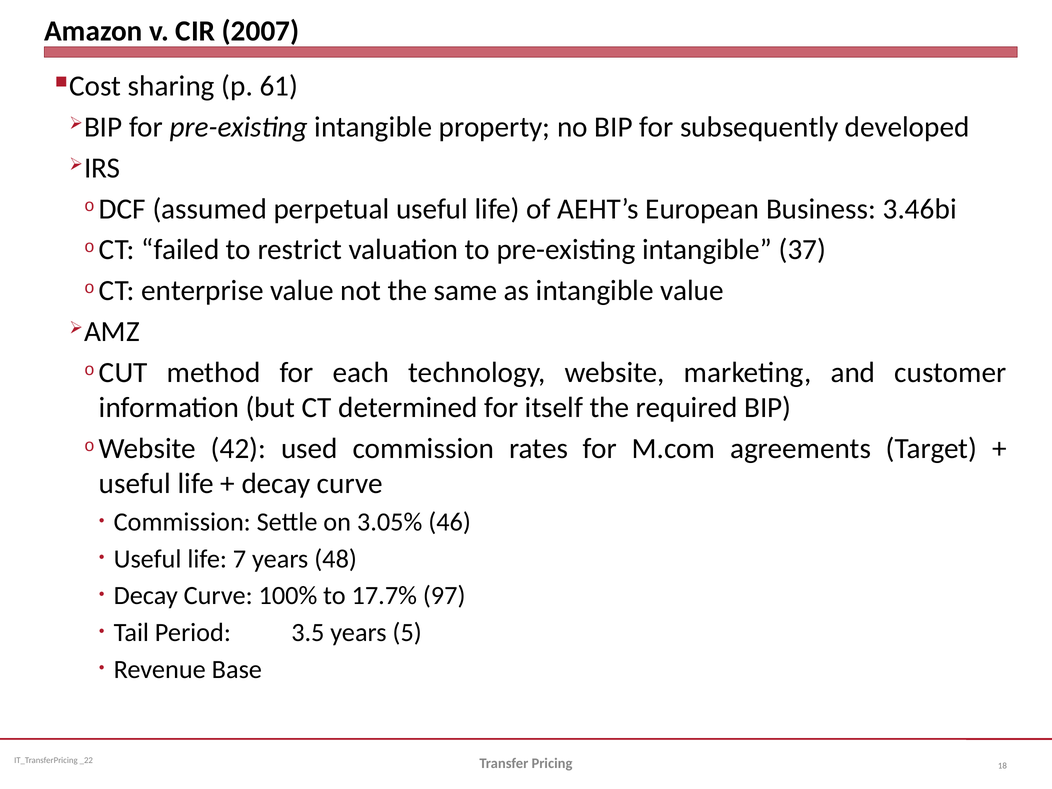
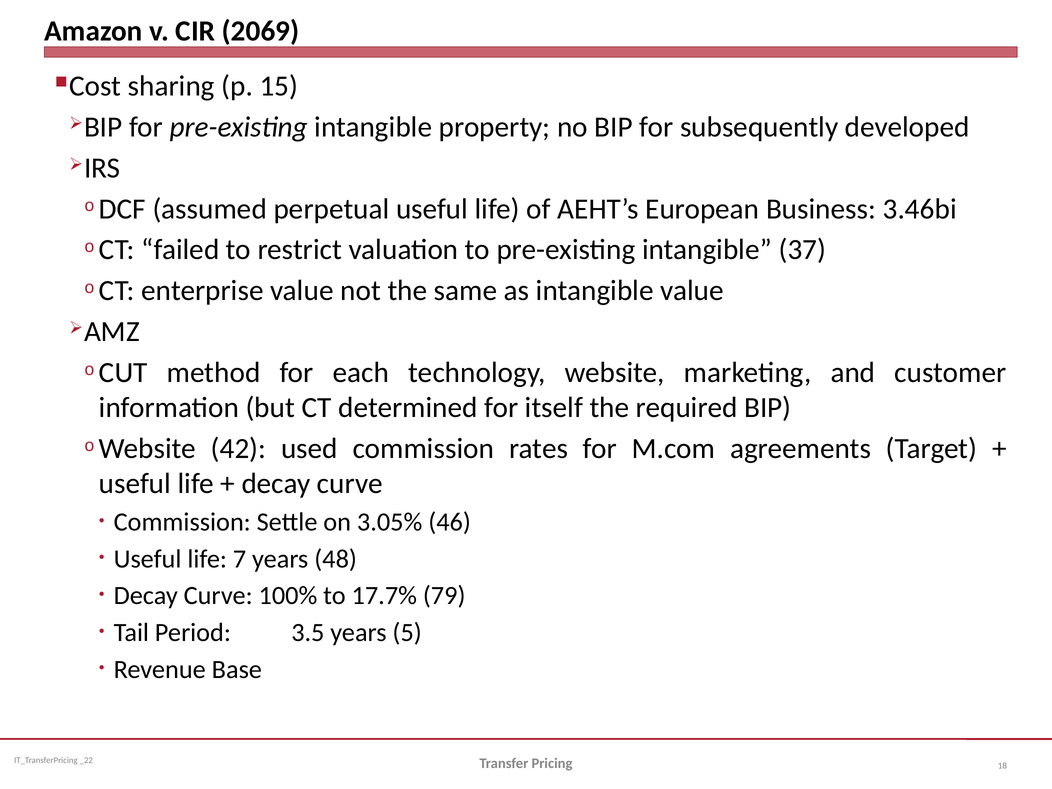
2007: 2007 -> 2069 (261, 31)
61: 61 -> 15 (279, 86)
97: 97 -> 79 (444, 596)
